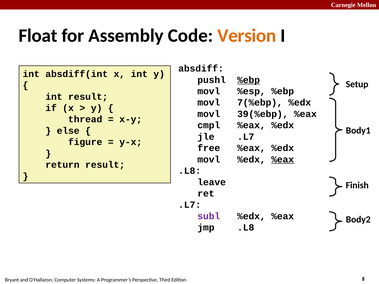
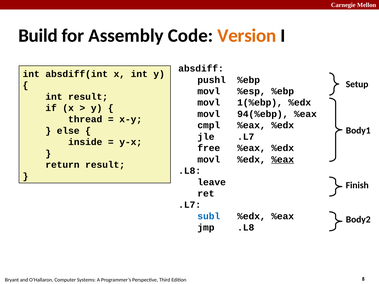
Float: Float -> Build (38, 36)
%ebp underline: present -> none (249, 80)
7(%ebp: 7(%ebp -> 1(%ebp (260, 103)
39(%ebp: 39(%ebp -> 94(%ebp (263, 114)
figure: figure -> inside (85, 142)
subl colour: purple -> blue (209, 216)
